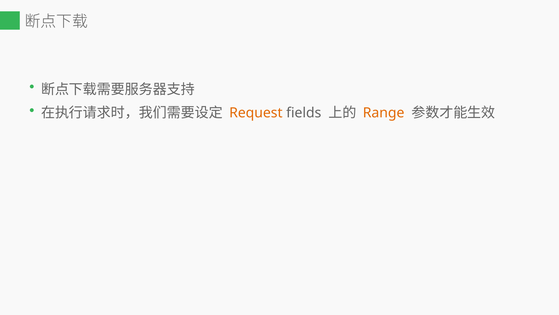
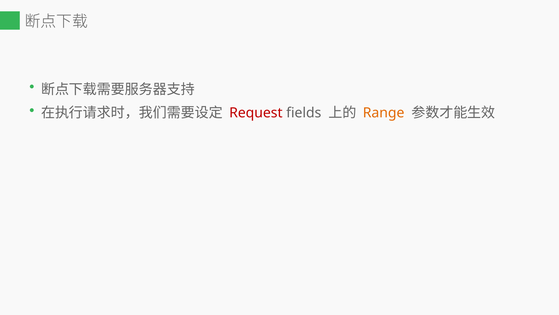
Request colour: orange -> red (256, 113)
